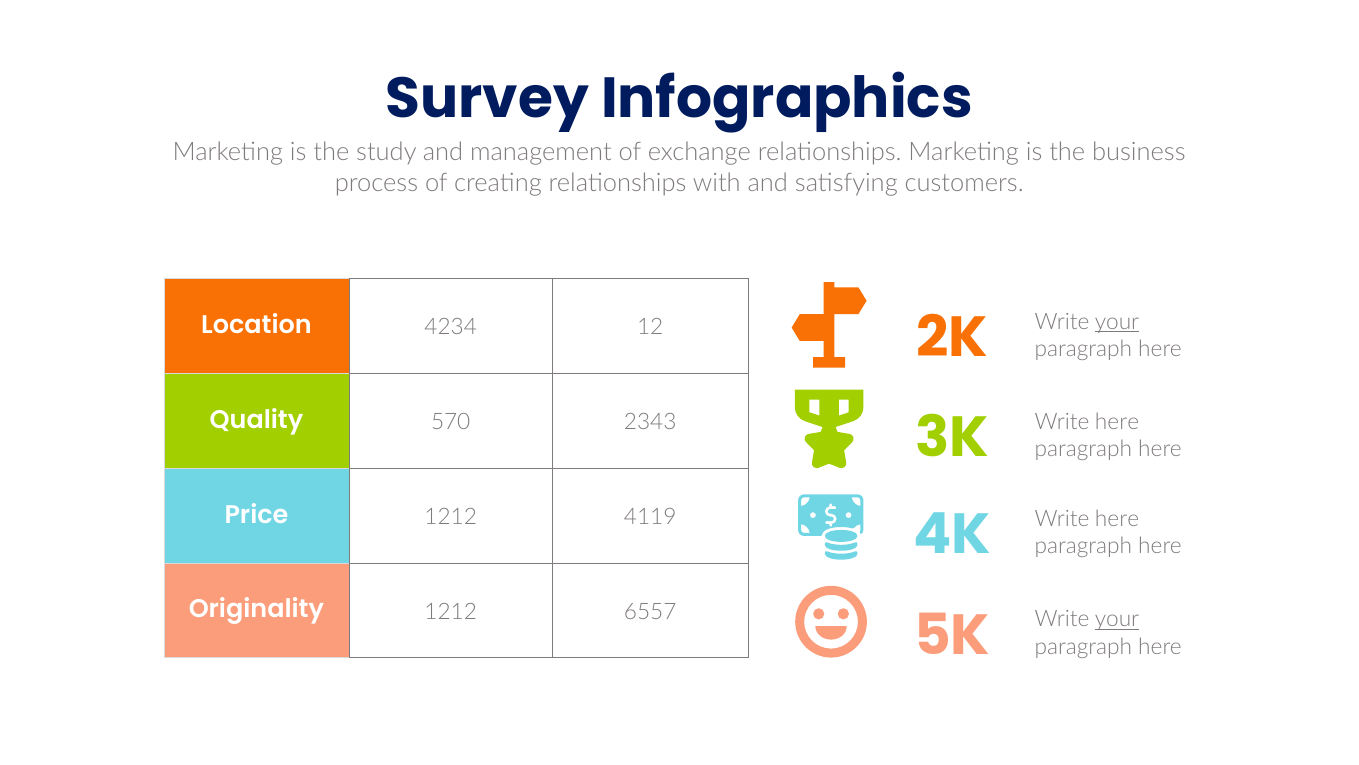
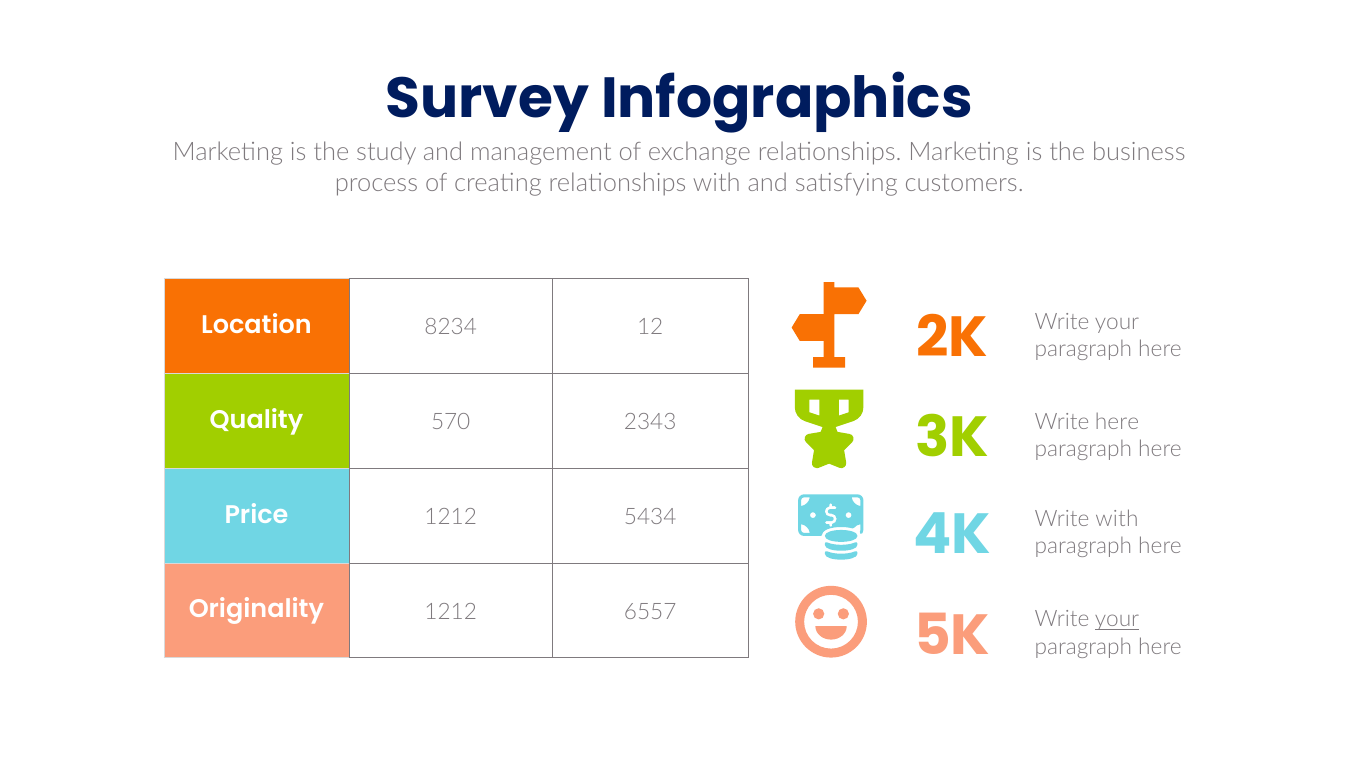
your underline: present -> none (1117, 322)
4234: 4234 -> 8234 (451, 327)
here: here -> with (1117, 519)
4119: 4119 -> 5434 (650, 517)
